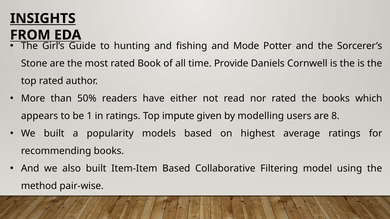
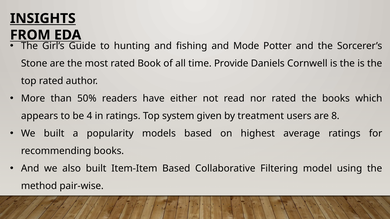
1: 1 -> 4 (89, 116)
impute: impute -> system (178, 116)
modelling: modelling -> treatment (261, 116)
